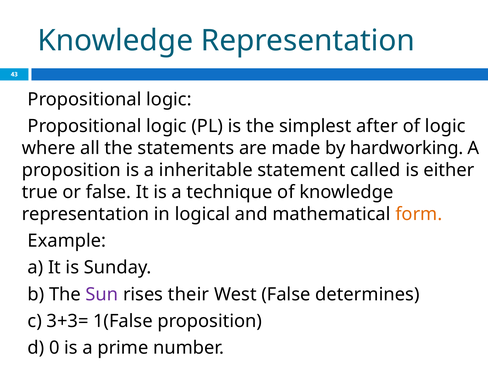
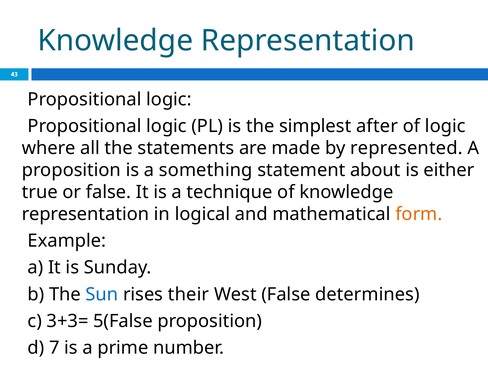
hardworking: hardworking -> represented (406, 148)
inheritable: inheritable -> something (206, 170)
called: called -> about (375, 170)
Sun colour: purple -> blue (102, 294)
1(False: 1(False -> 5(False (123, 321)
0: 0 -> 7 (54, 348)
